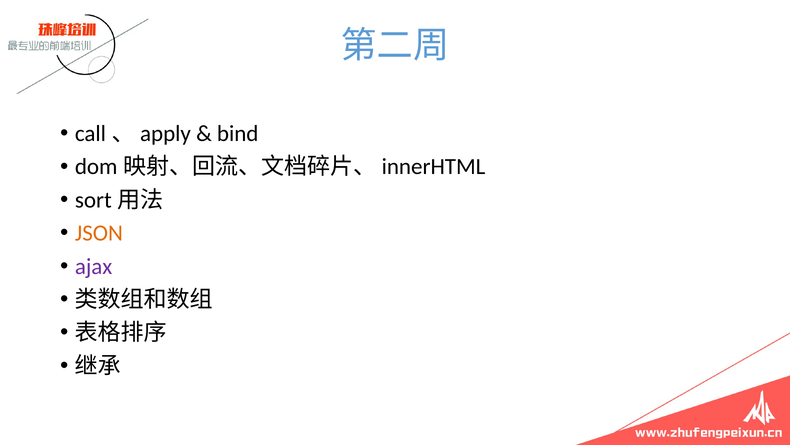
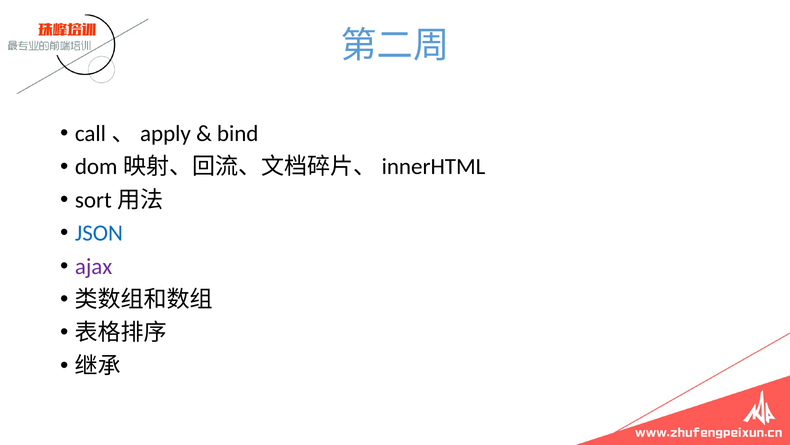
JSON colour: orange -> blue (99, 233)
